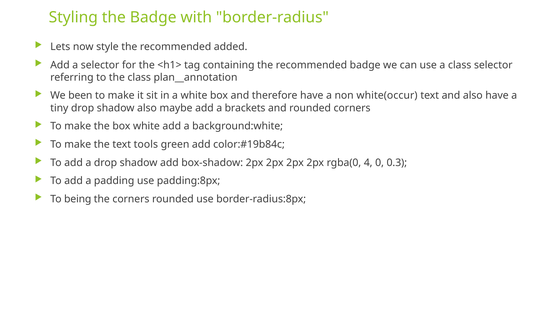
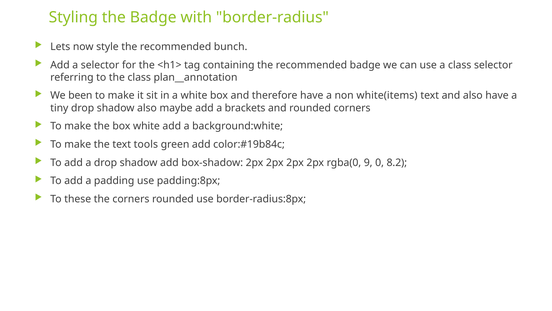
added: added -> bunch (231, 47)
white(occur: white(occur -> white(items (387, 95)
4: 4 -> 9 (368, 162)
0.3: 0.3 -> 8.2 (397, 162)
being: being -> these (78, 199)
